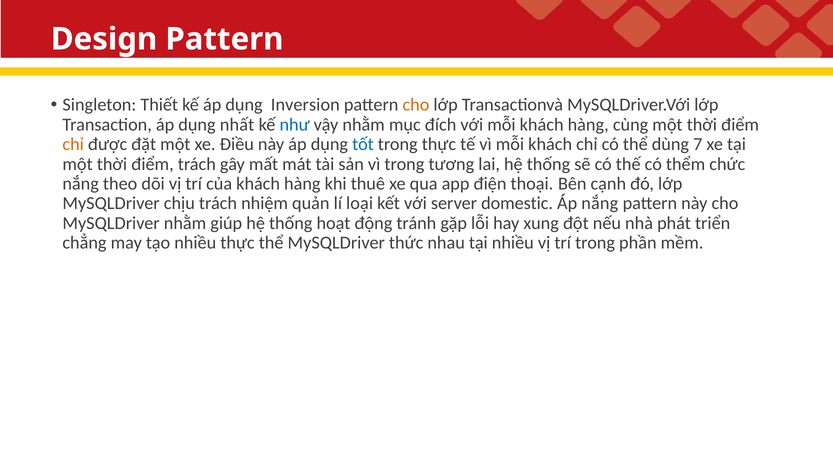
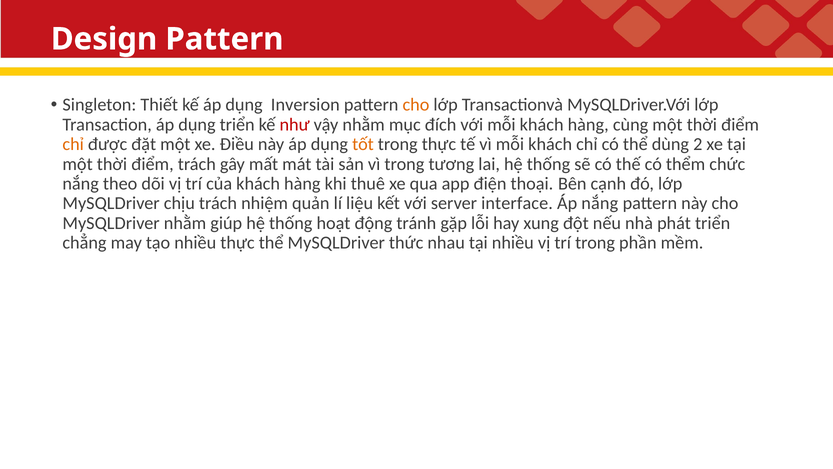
dụng nhất: nhất -> triển (237, 124)
như colour: blue -> red (295, 124)
tốt colour: blue -> orange (363, 144)
7: 7 -> 2 (698, 144)
loại: loại -> liệu (360, 203)
domestic: domestic -> interface (517, 203)
